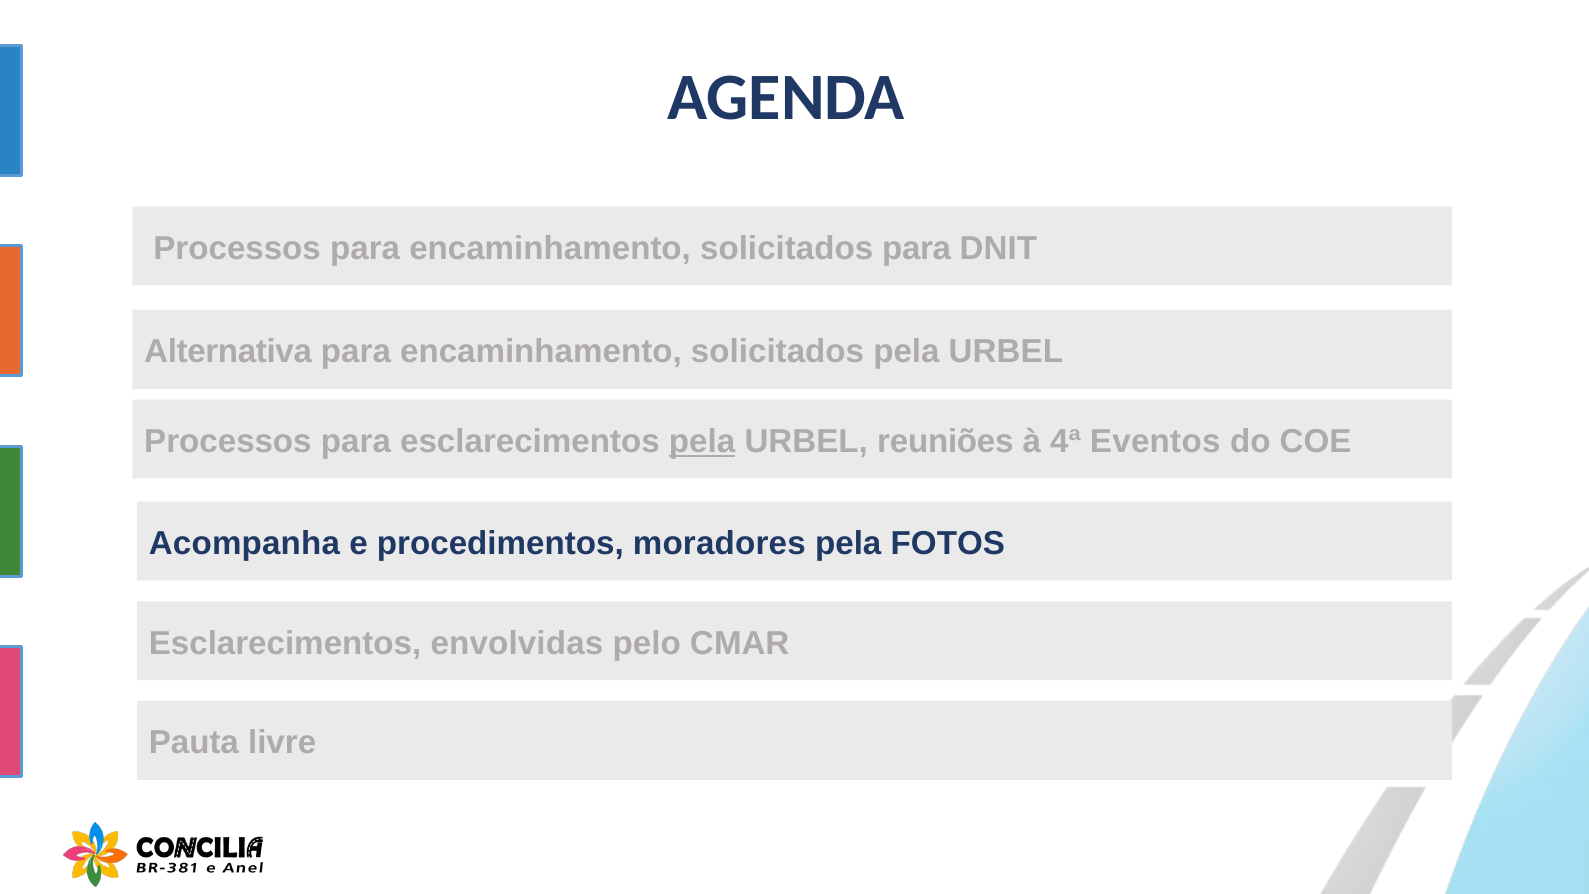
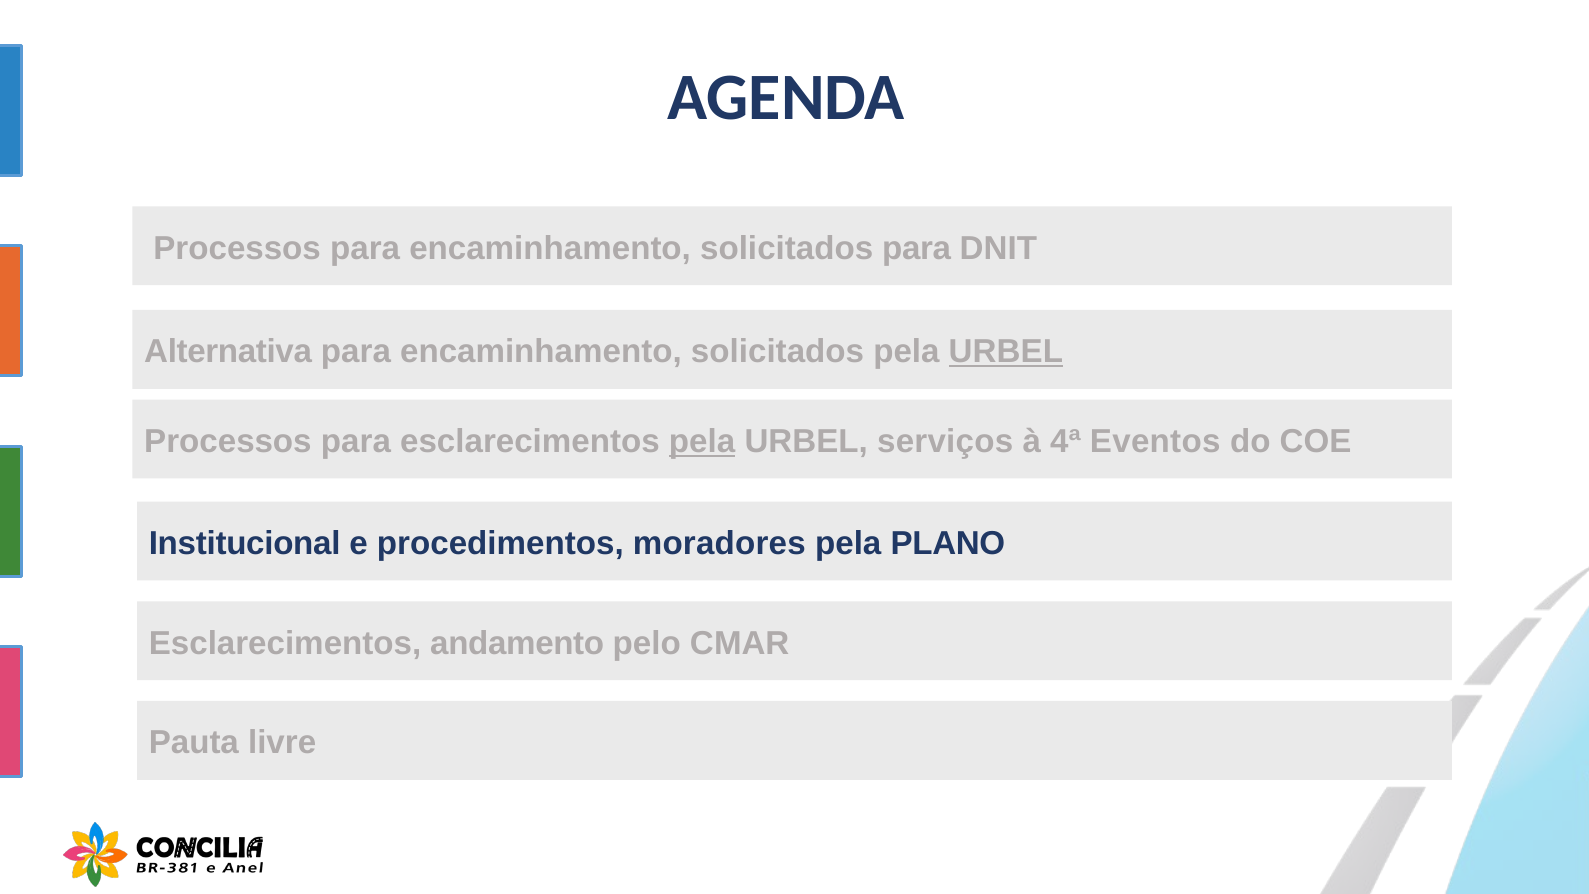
URBEL underline: none -> present (1006, 352)
reuniões: reuniões -> serviços (945, 441)
Acompanha: Acompanha -> Institucional (245, 543)
FOTOS: FOTOS -> PLANO (948, 543)
envolvidas: envolvidas -> andamento (517, 643)
